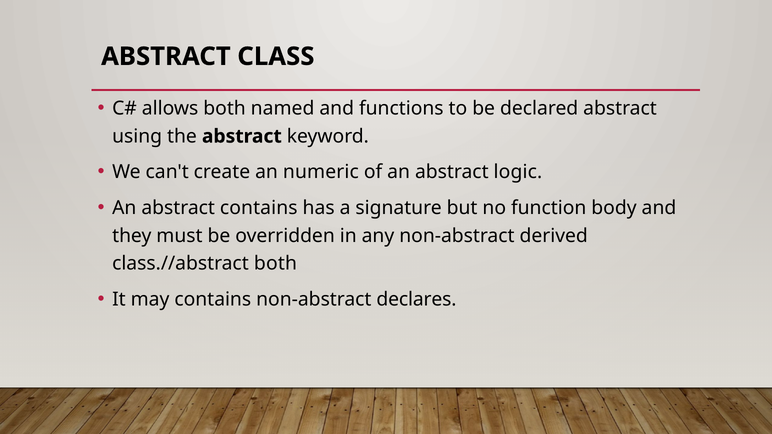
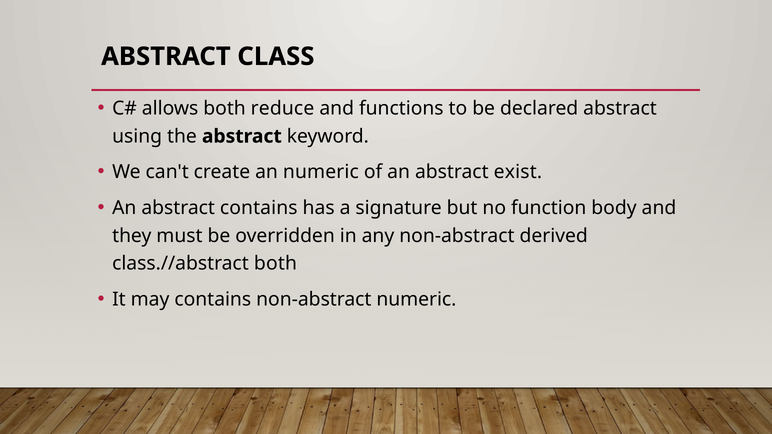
named: named -> reduce (283, 109)
logic: logic -> exist (518, 172)
non-abstract declares: declares -> numeric (416, 299)
